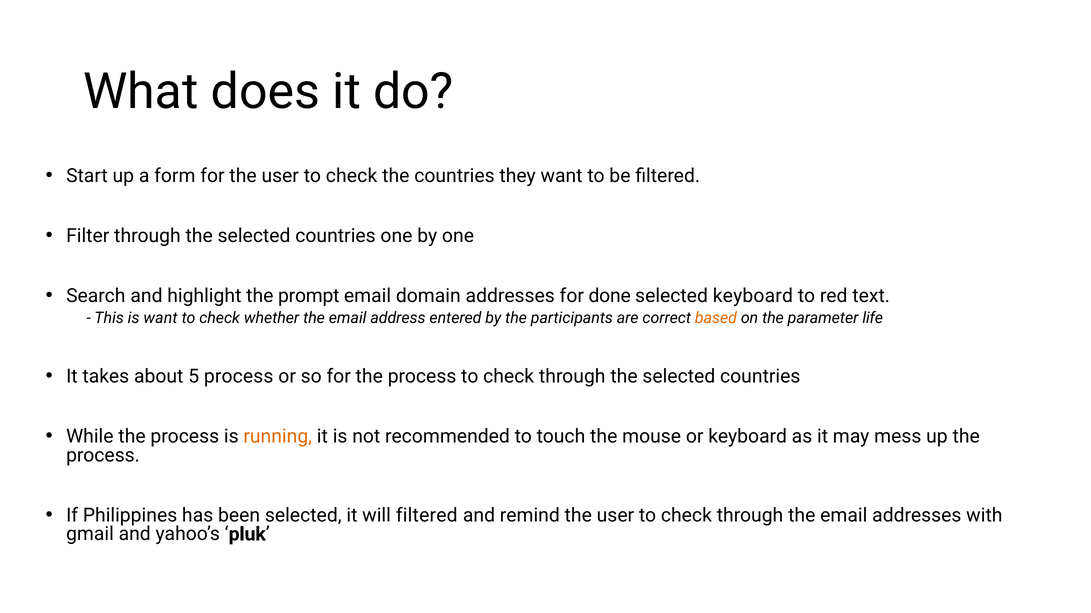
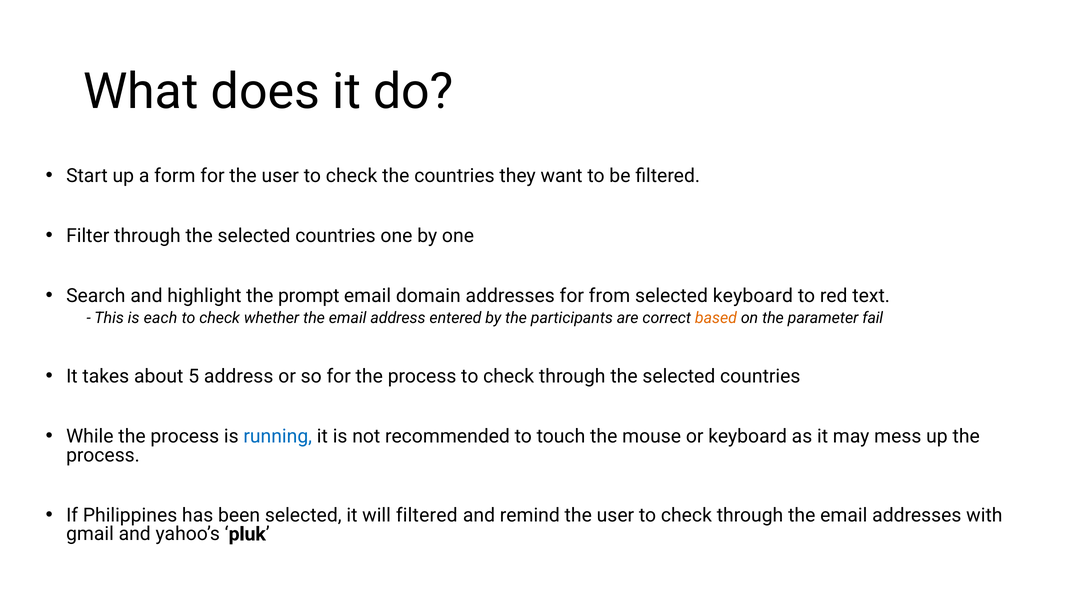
done: done -> from (609, 296)
is want: want -> each (160, 319)
life: life -> fail (873, 319)
5 process: process -> address (239, 377)
running colour: orange -> blue (278, 437)
